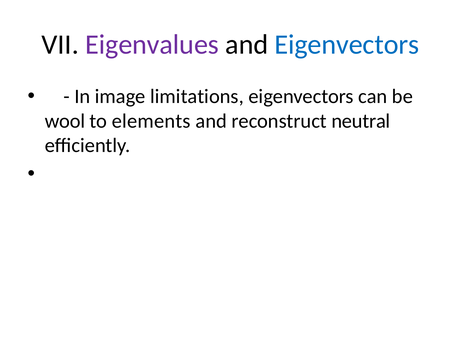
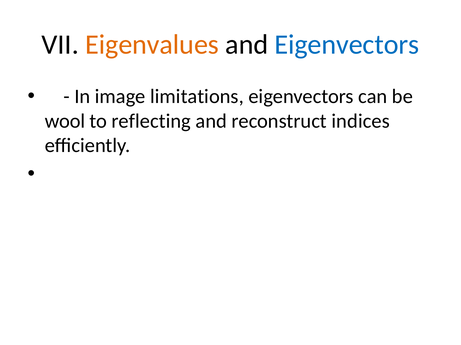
Eigenvalues colour: purple -> orange (152, 45)
elements: elements -> reflecting (151, 121)
neutral: neutral -> indices (361, 121)
